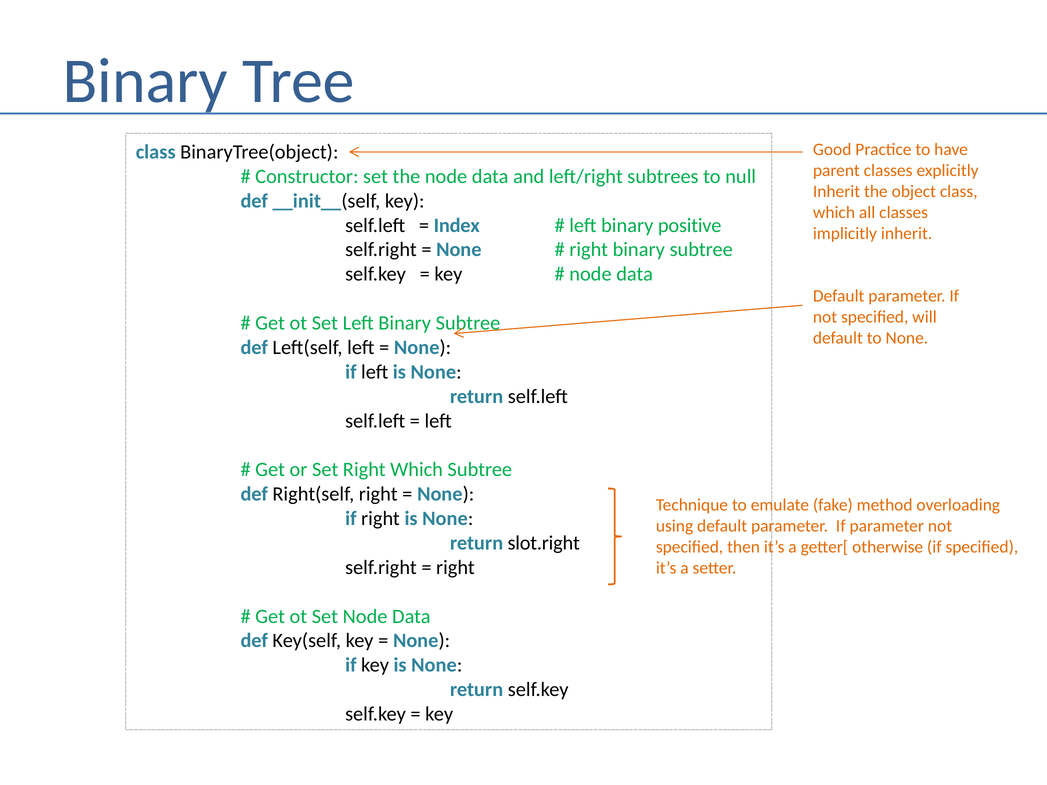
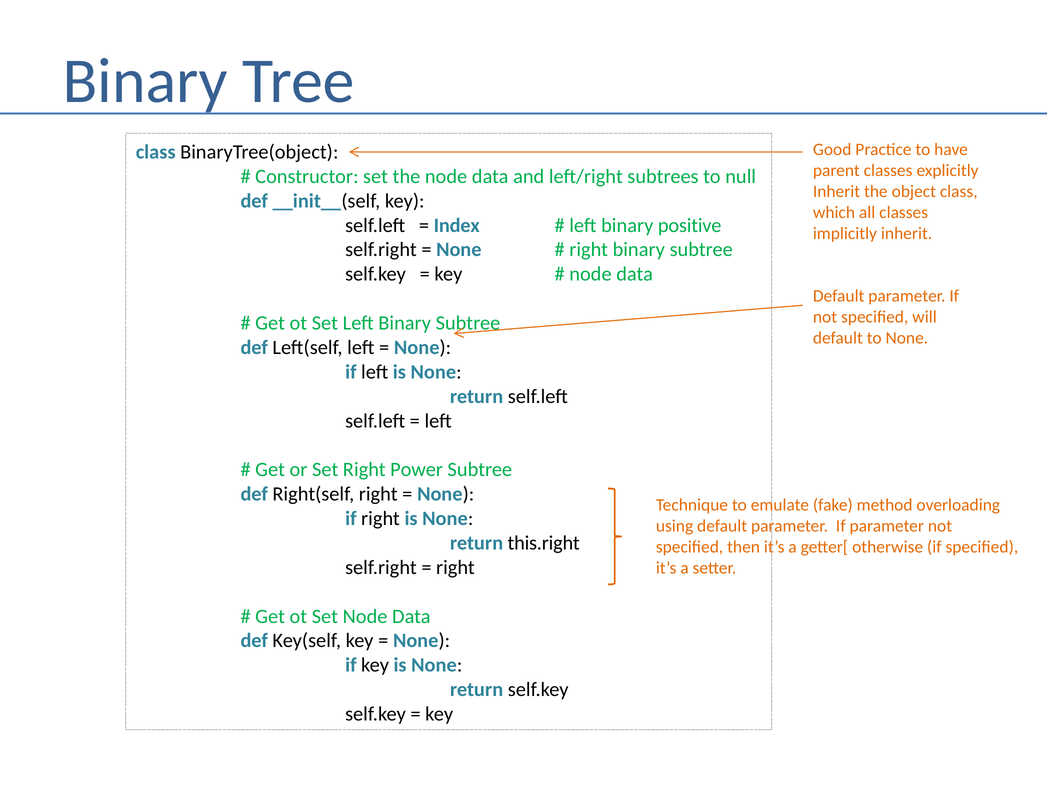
Right Which: Which -> Power (417, 470)
slot.right: slot.right -> this.right (544, 543)
